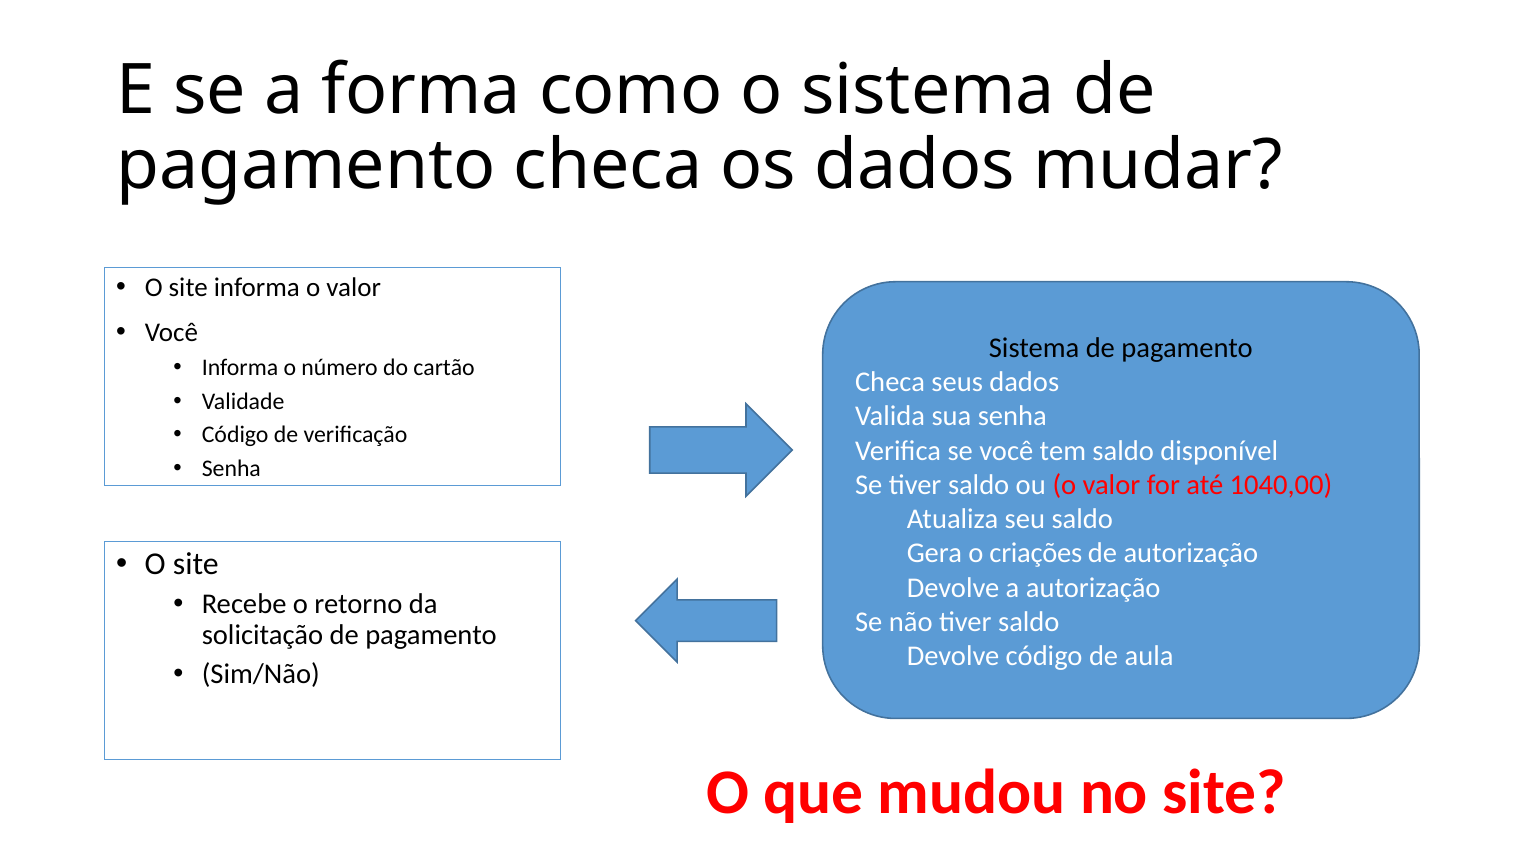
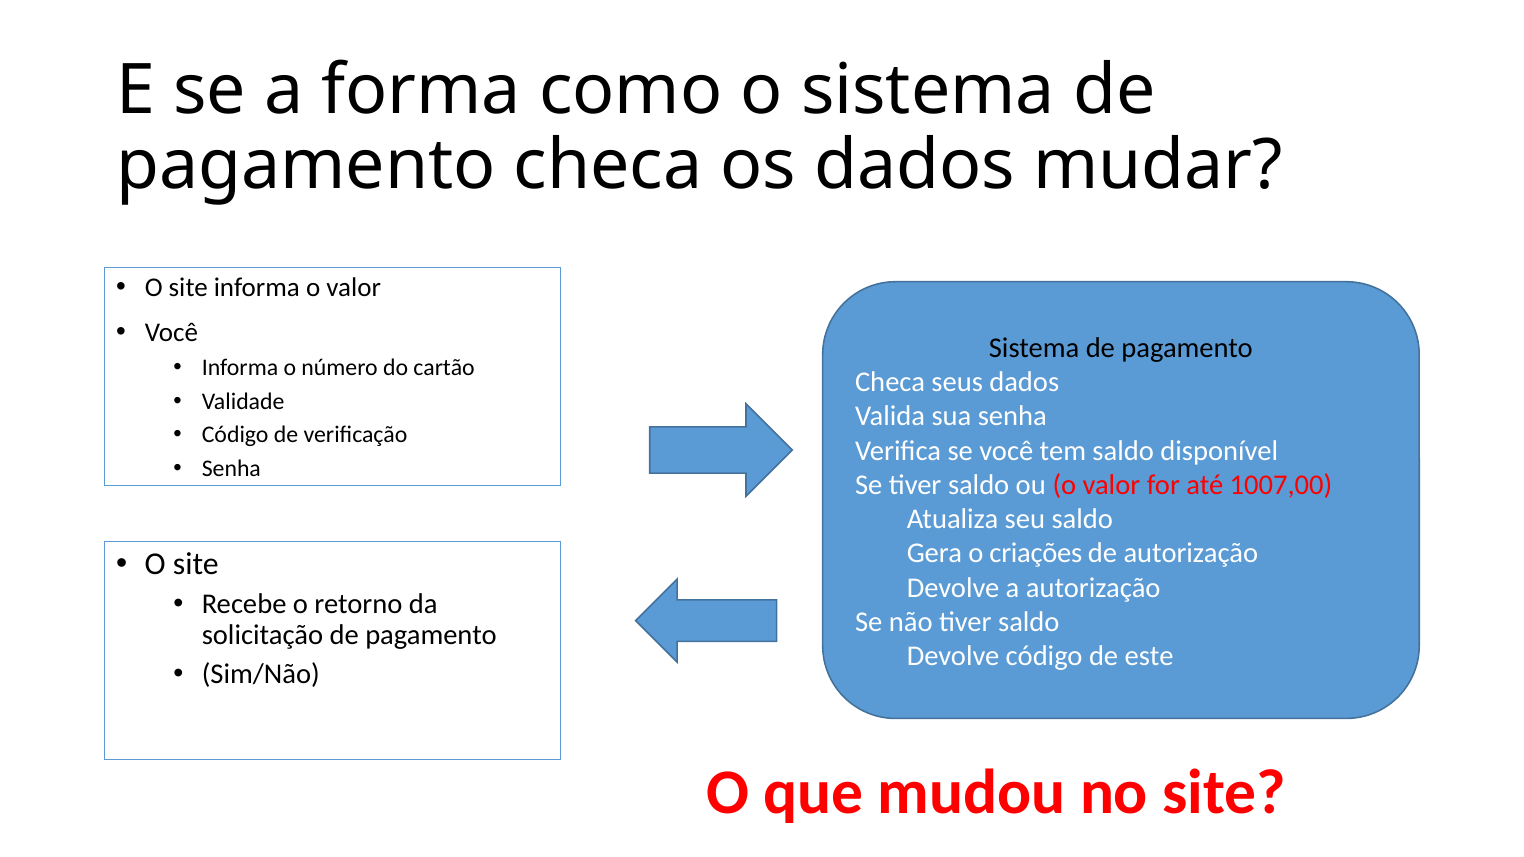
1040,00: 1040,00 -> 1007,00 (1281, 485)
aula: aula -> este (1149, 656)
